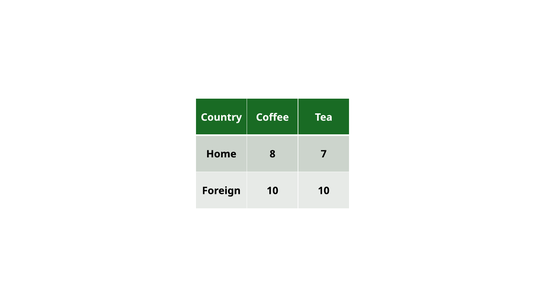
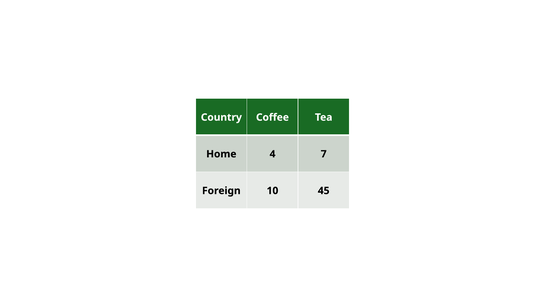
8: 8 -> 4 (273, 154)
10 10: 10 -> 45 (324, 190)
